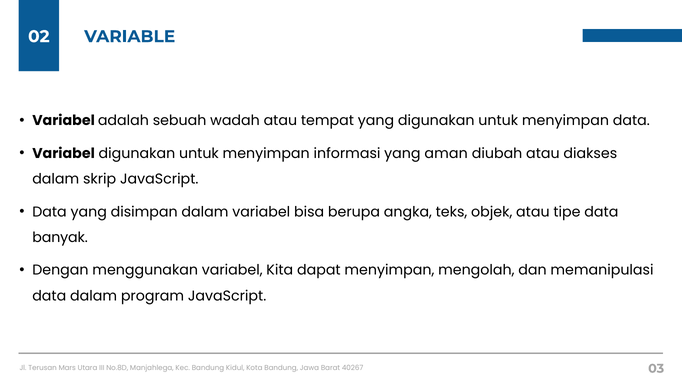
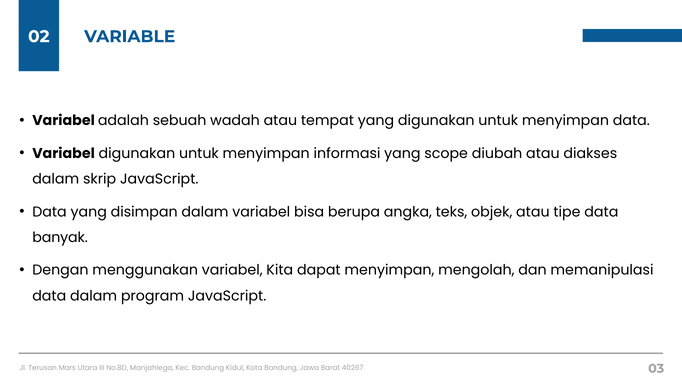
aman: aman -> scope (446, 153)
